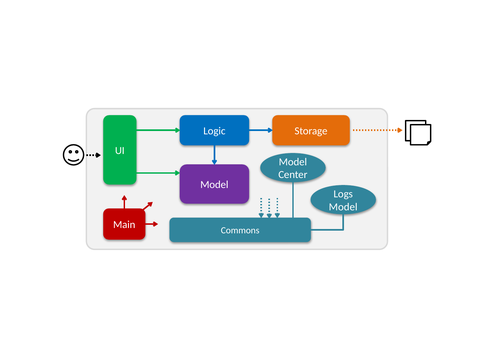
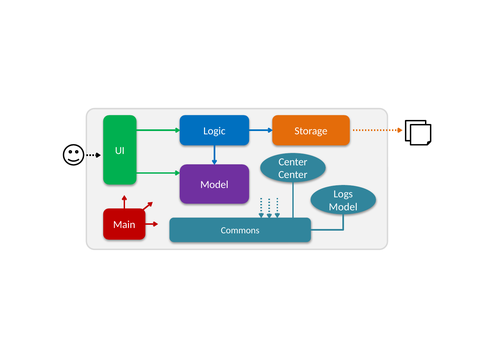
Model: Model -> Center (293, 162)
